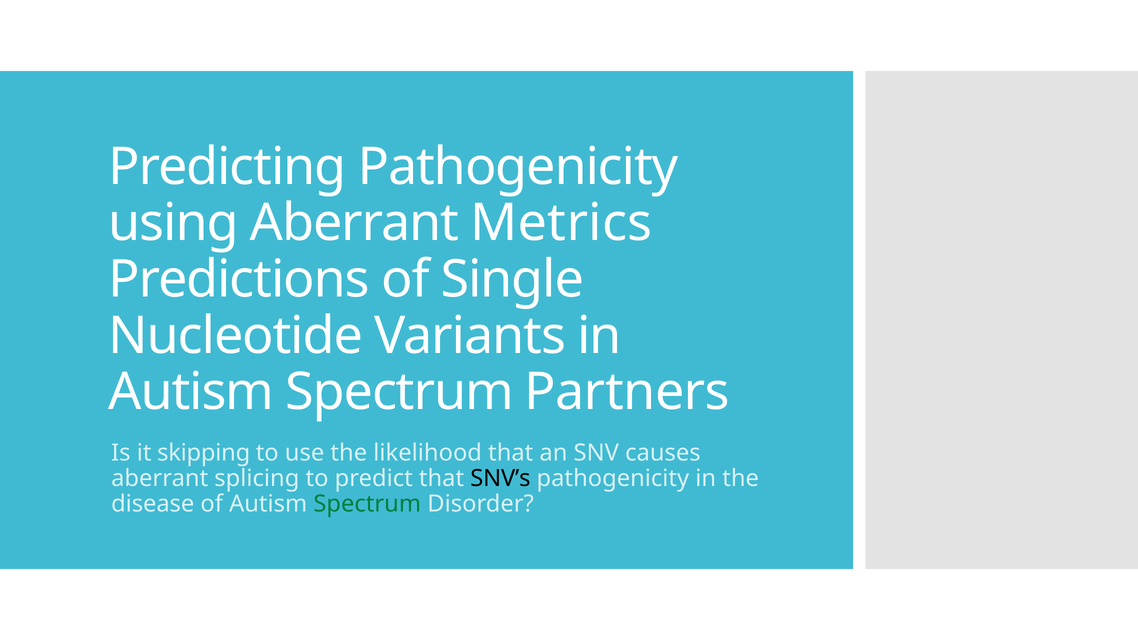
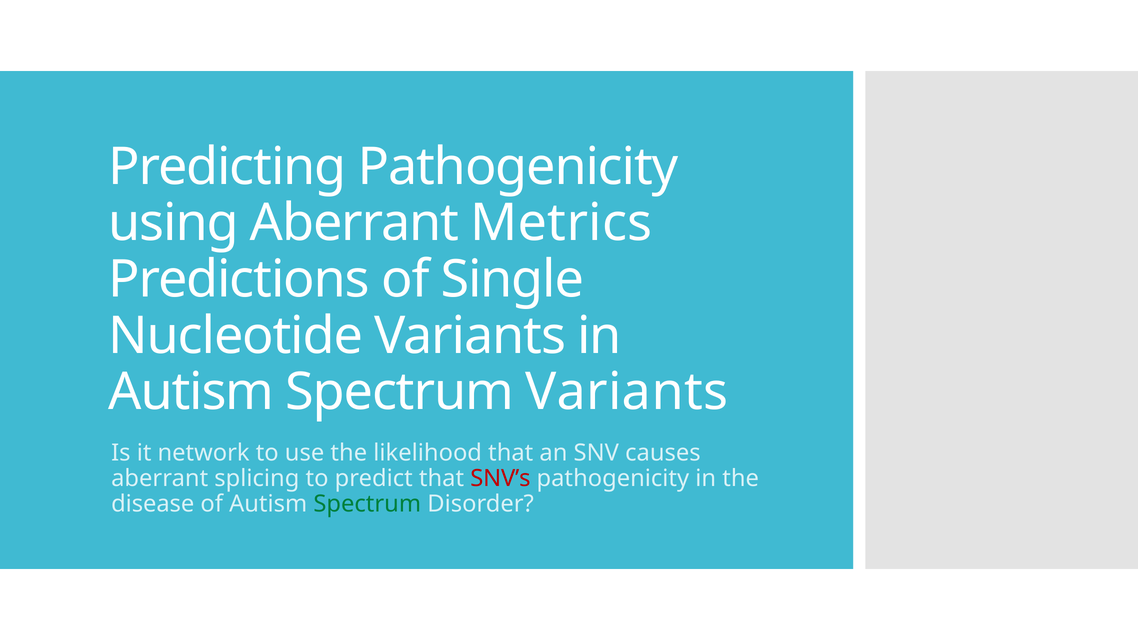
Spectrum Partners: Partners -> Variants (627, 392)
skipping: skipping -> network (204, 453)
SNV’s colour: black -> red (500, 478)
